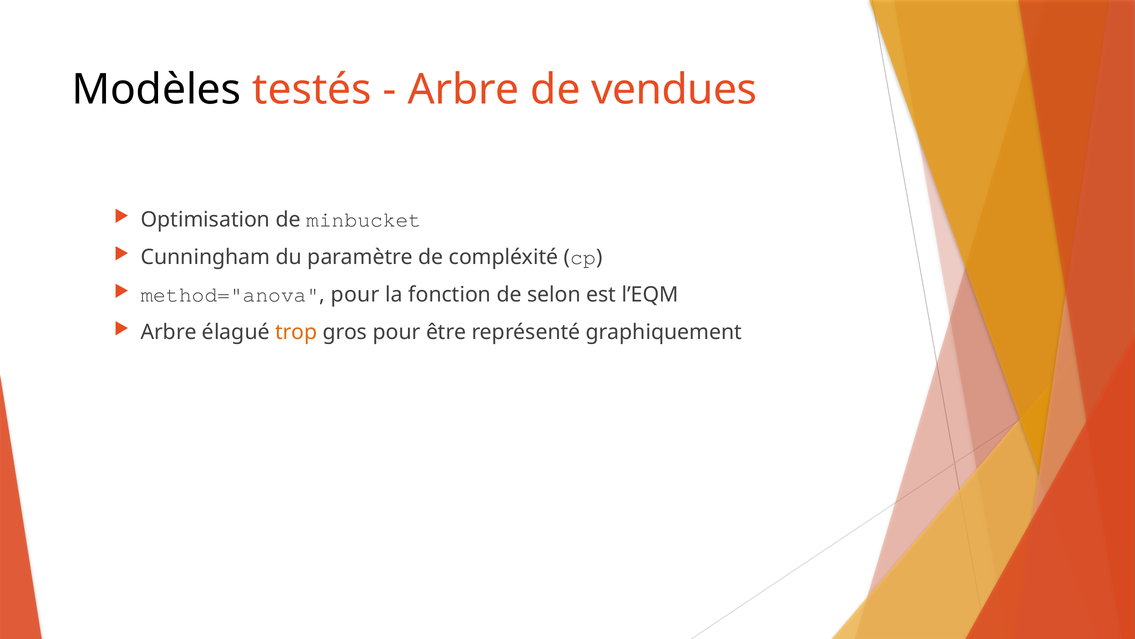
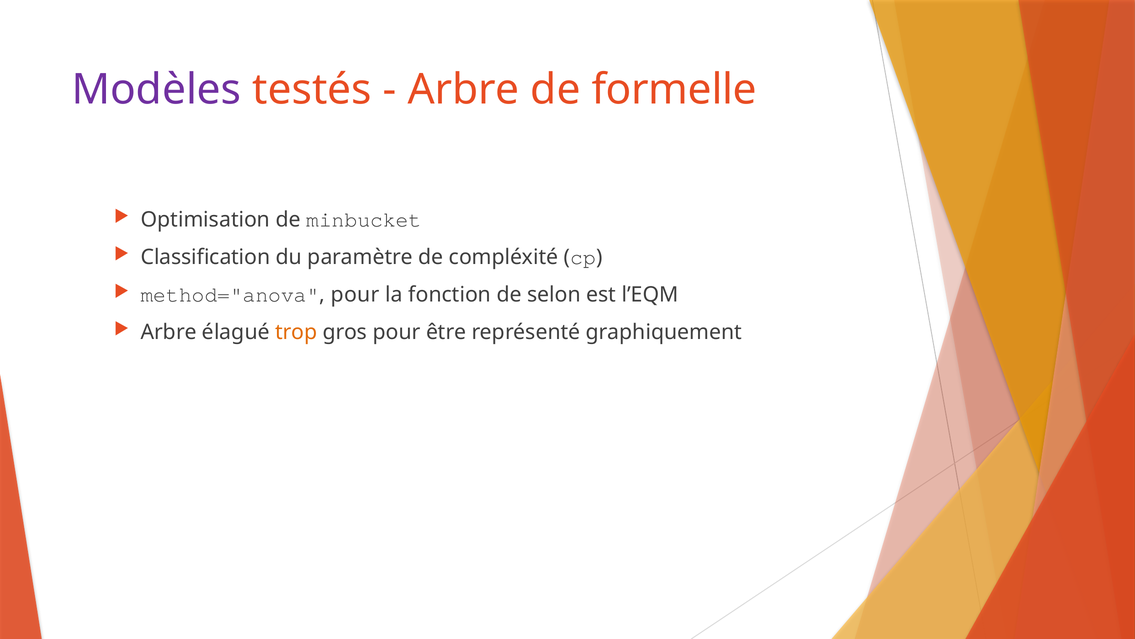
Modèles colour: black -> purple (156, 90)
vendues: vendues -> formelle (674, 90)
Cunningham: Cunningham -> Classification (205, 257)
